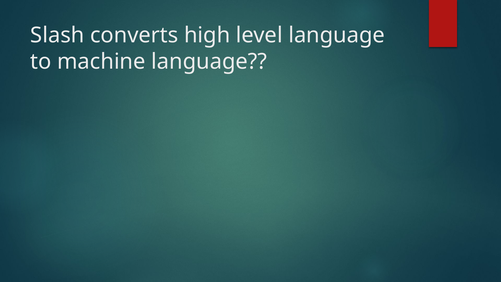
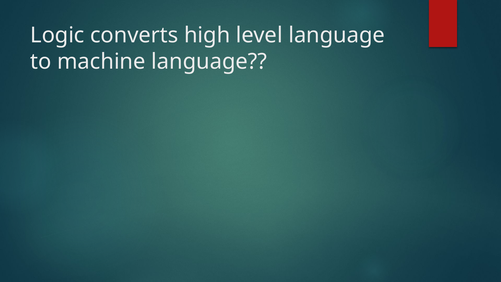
Slash: Slash -> Logic (57, 35)
